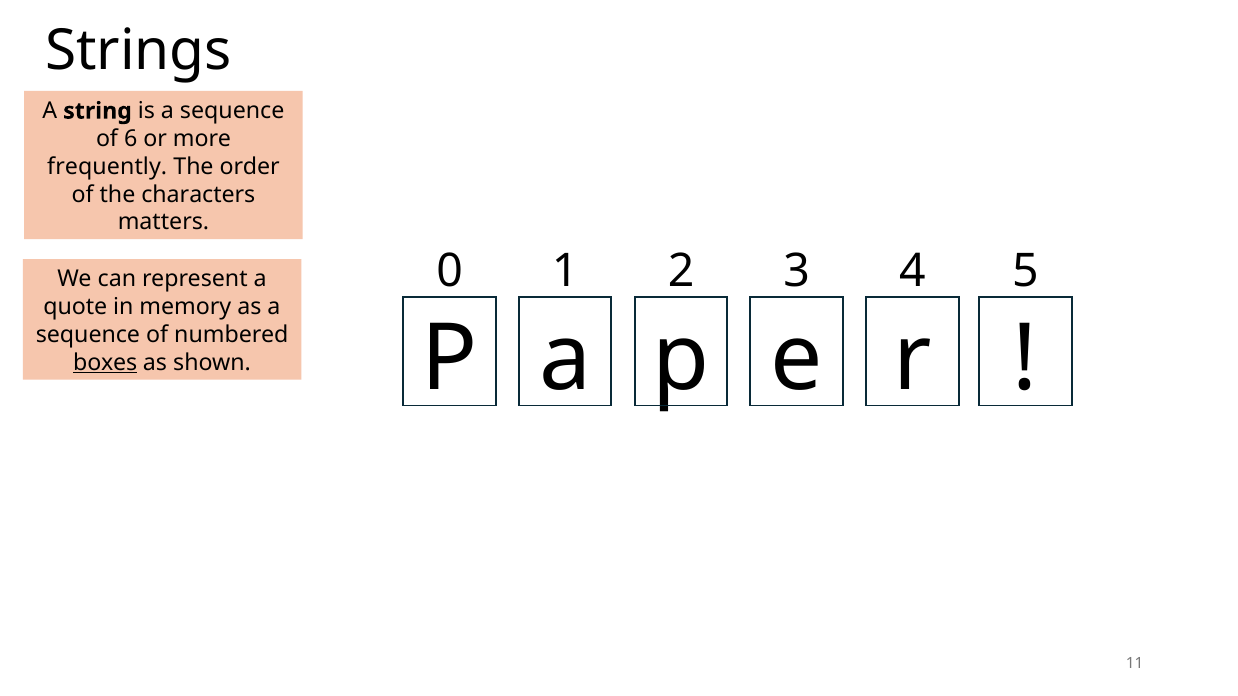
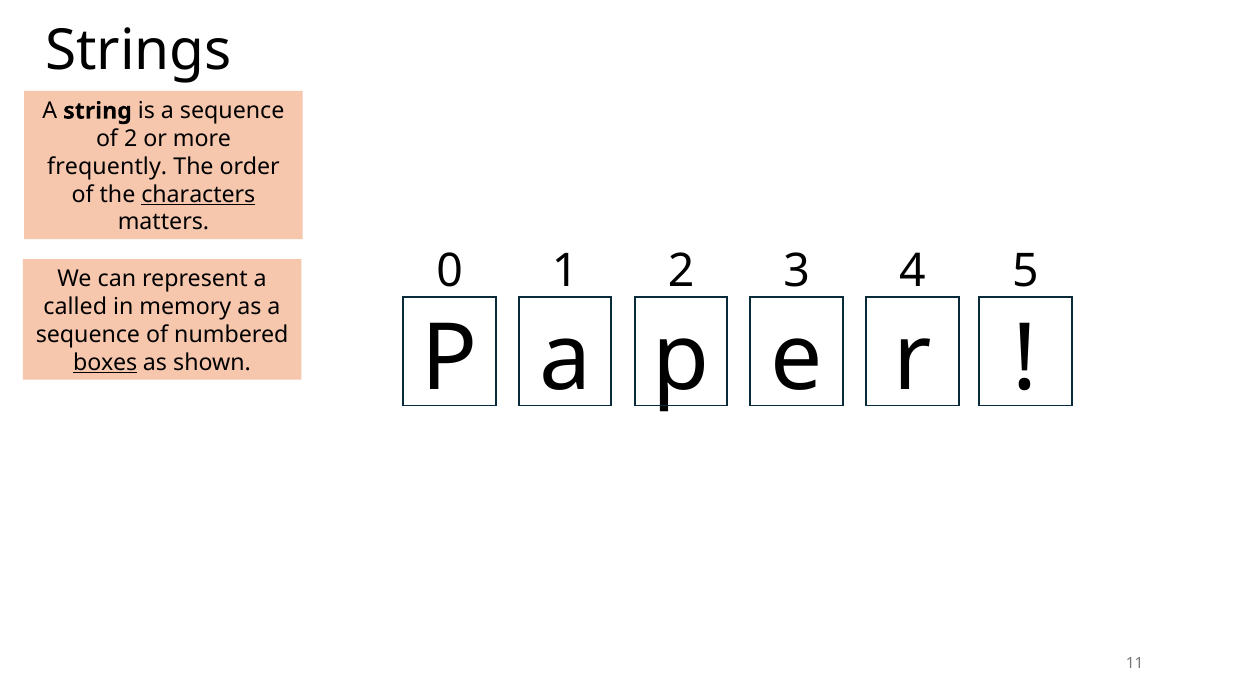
of 6: 6 -> 2 (131, 139)
characters underline: none -> present (198, 195)
quote: quote -> called (75, 307)
